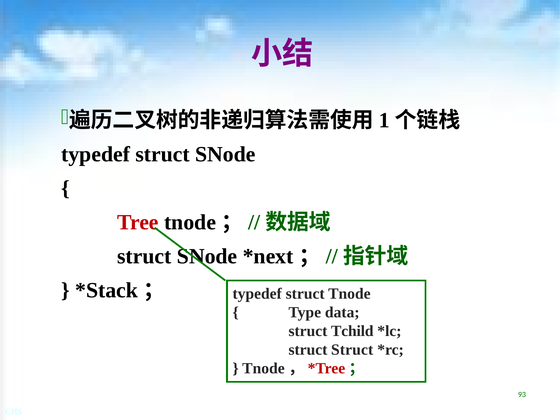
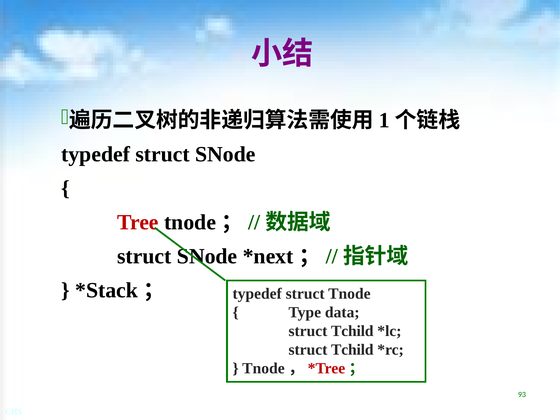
Struct: Struct -> Tchild (352, 350)
